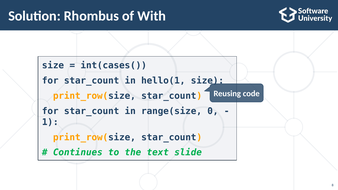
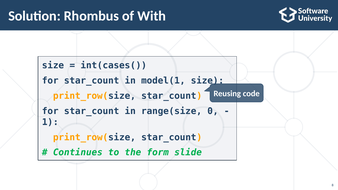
hello(1: hello(1 -> model(1 (163, 81)
text: text -> form (158, 153)
